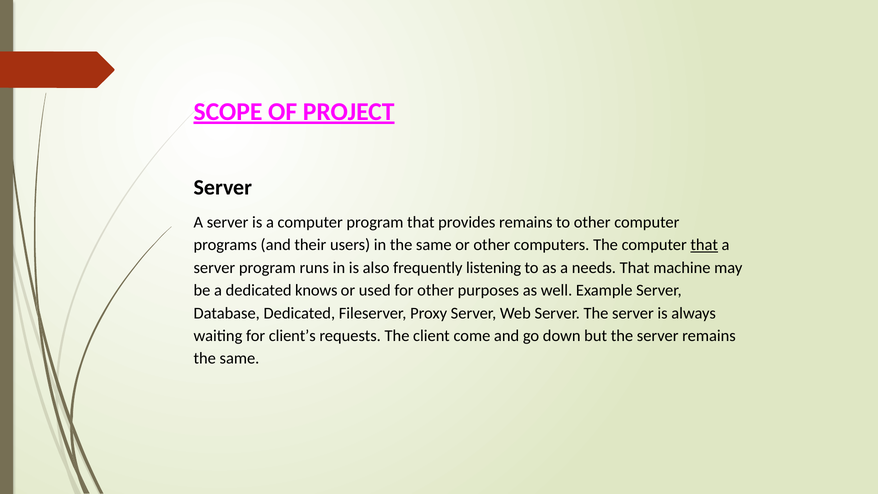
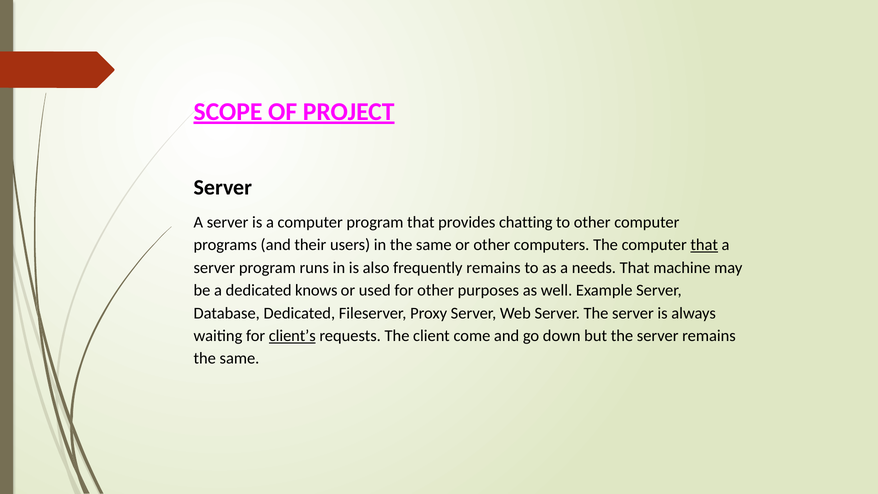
provides remains: remains -> chatting (526, 222)
frequently listening: listening -> remains (493, 268)
client’s underline: none -> present (292, 336)
